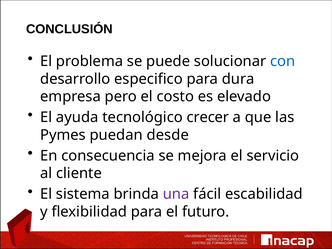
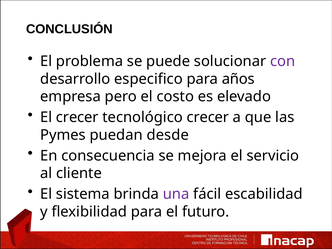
con colour: blue -> purple (283, 61)
dura: dura -> años (238, 79)
El ayuda: ayuda -> crecer (77, 117)
